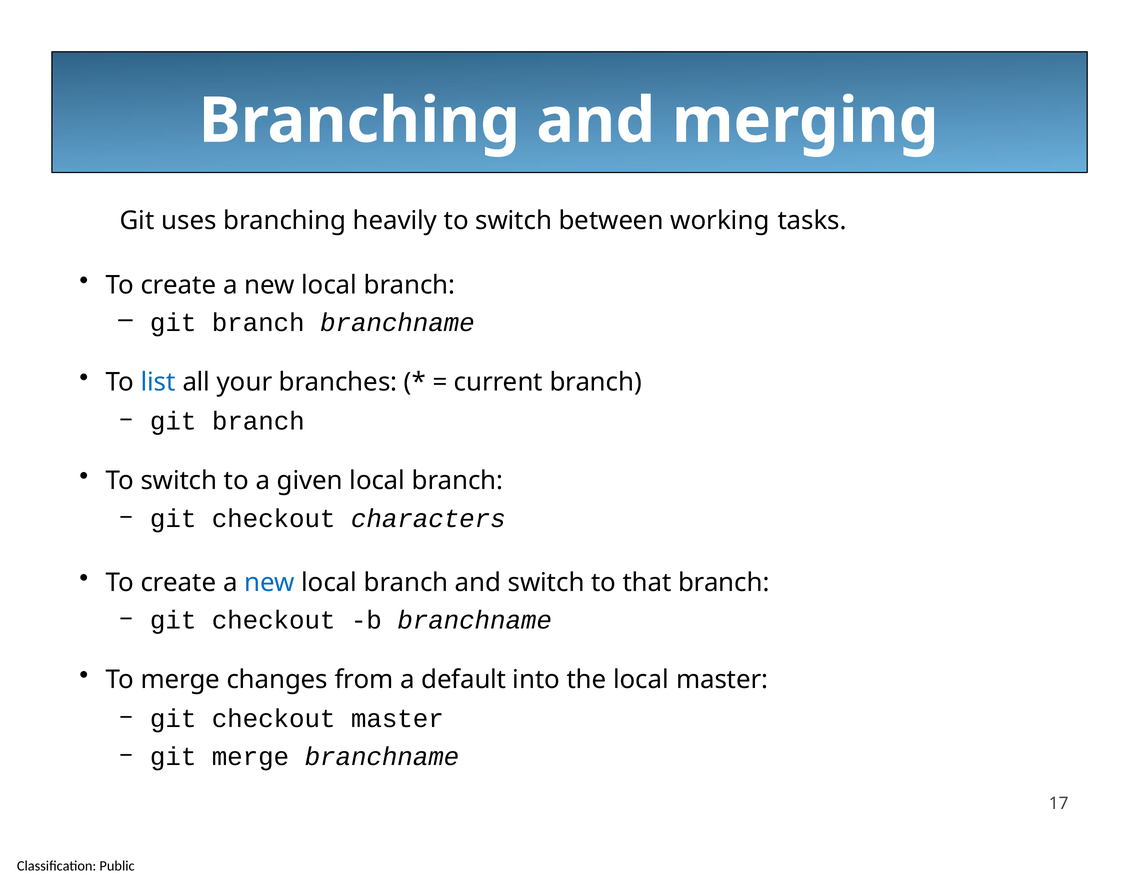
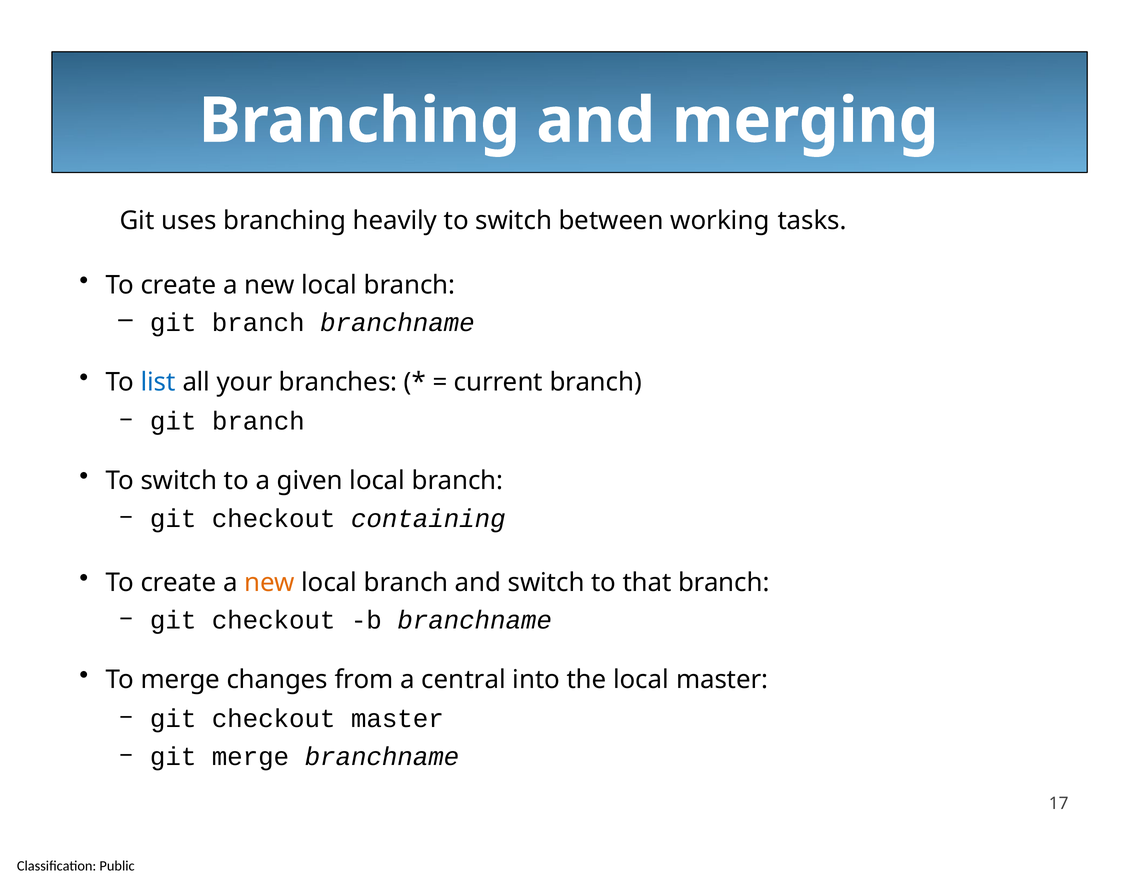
characters: characters -> containing (428, 519)
new colour: blue -> orange (270, 583)
default: default -> central (464, 680)
